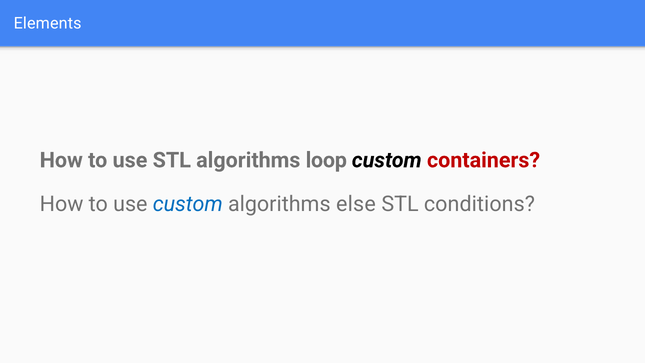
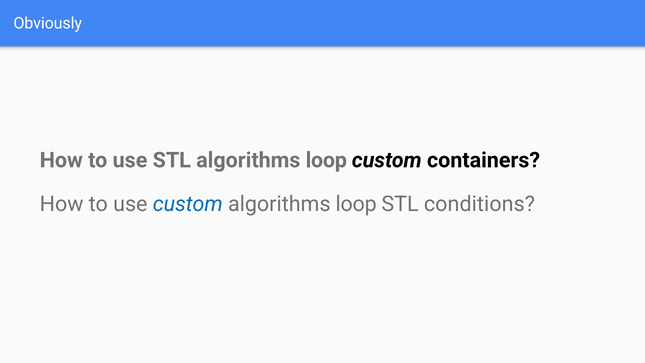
Elements: Elements -> Obviously (48, 24)
containers colour: red -> black (484, 160)
else: else -> loop (356, 204)
